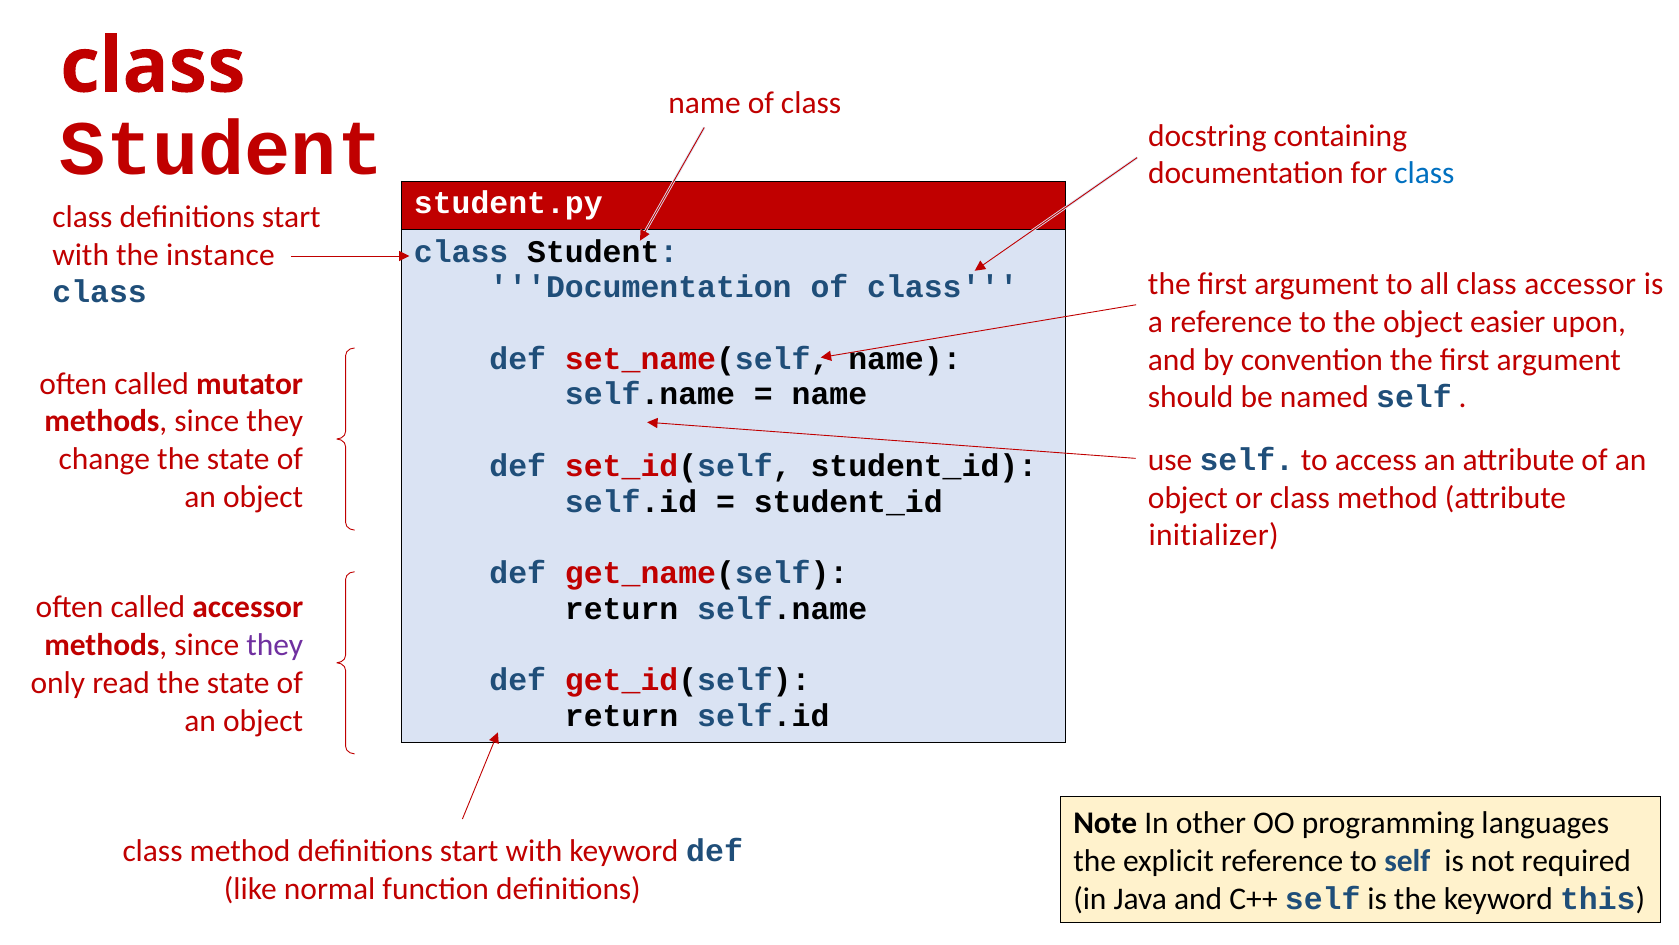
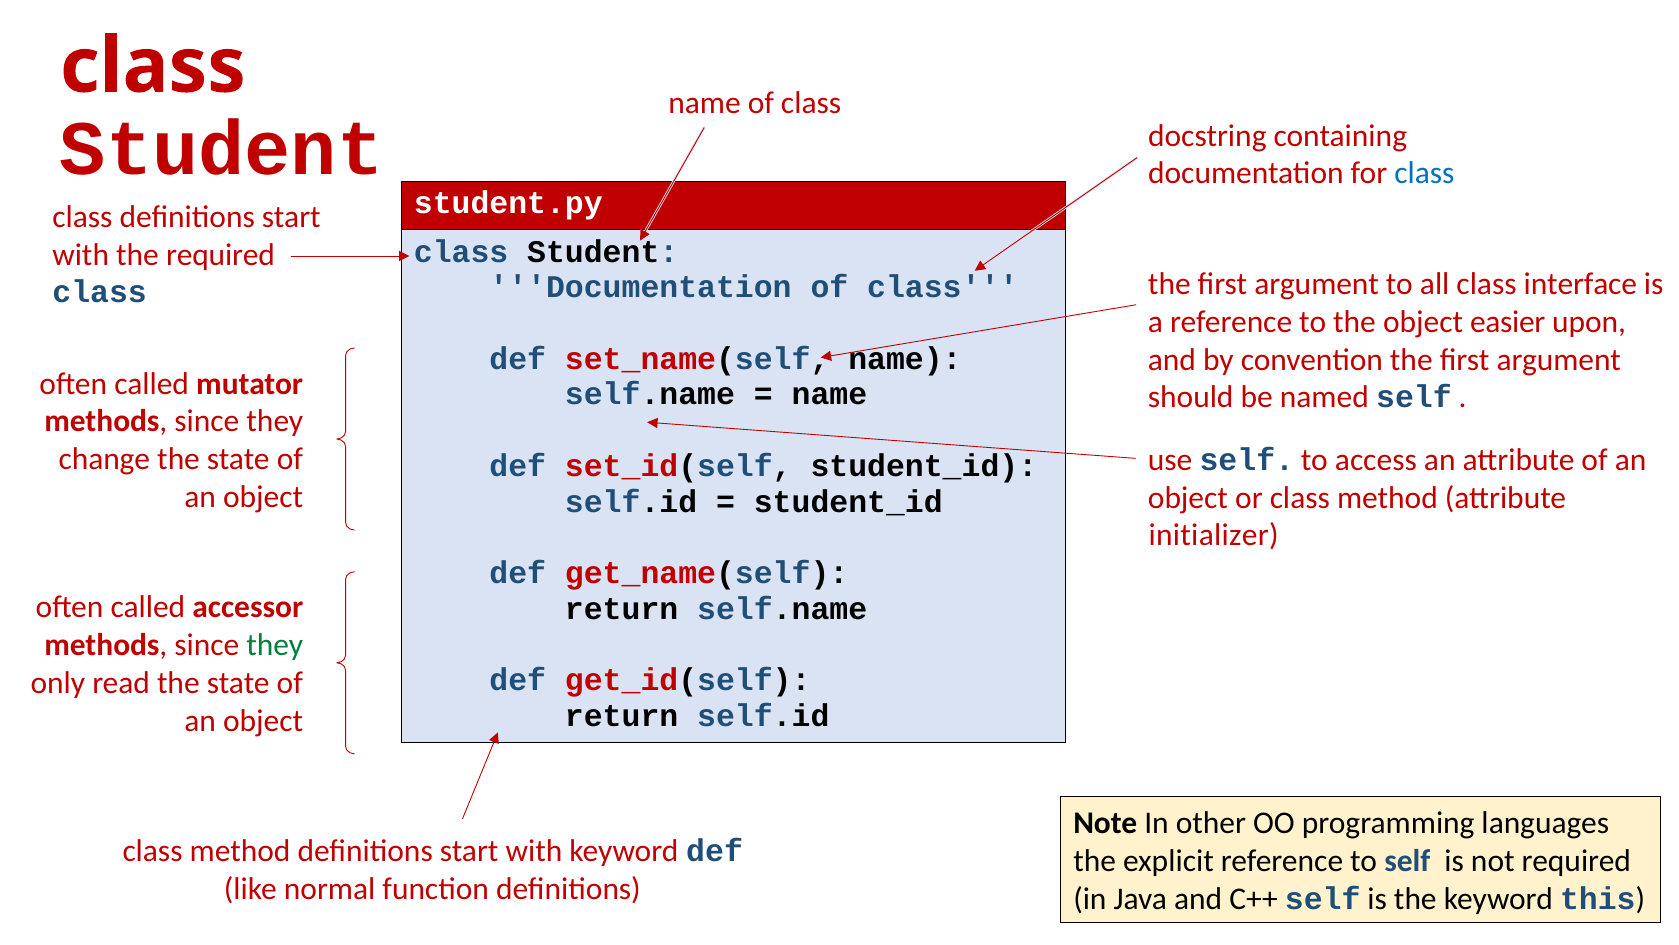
the instance: instance -> required (221, 254)
class accessor: accessor -> interface (1580, 284)
they colour: purple -> green (275, 645)
